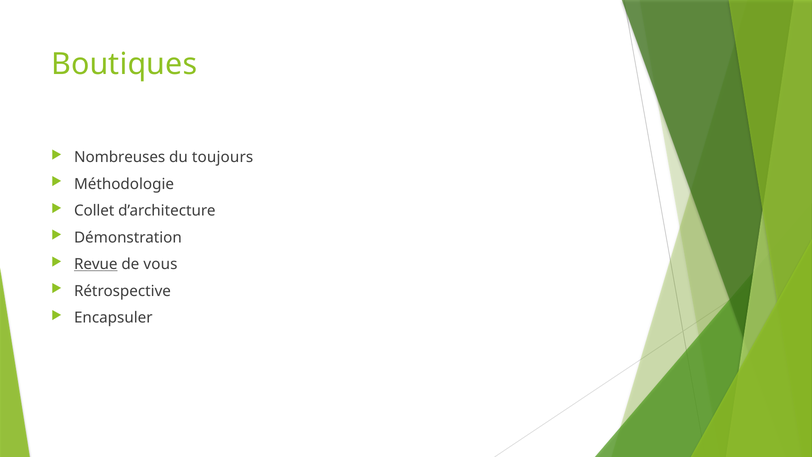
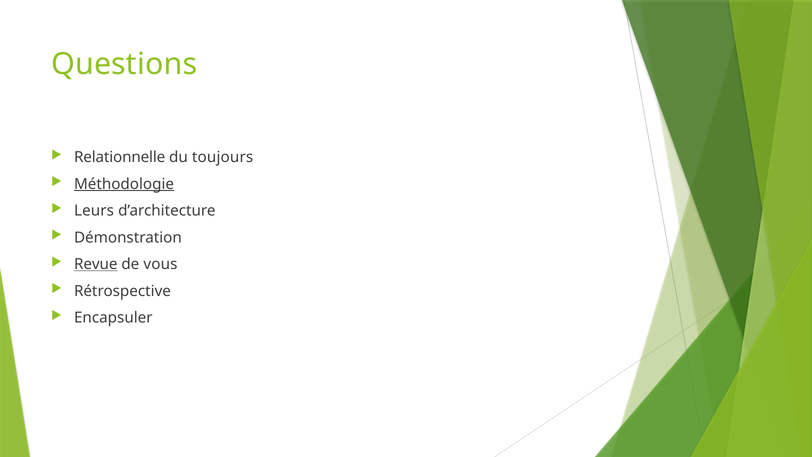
Boutiques: Boutiques -> Questions (124, 64)
Nombreuses: Nombreuses -> Relationnelle (120, 157)
Méthodologie underline: none -> present (124, 184)
Collet: Collet -> Leurs (94, 211)
